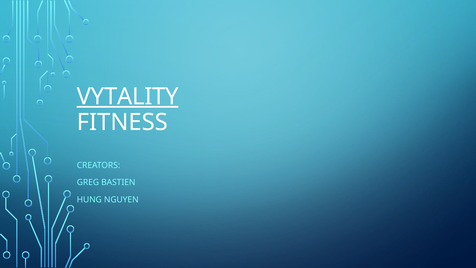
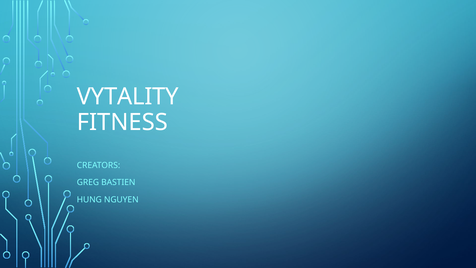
VYTALITY underline: present -> none (128, 97)
